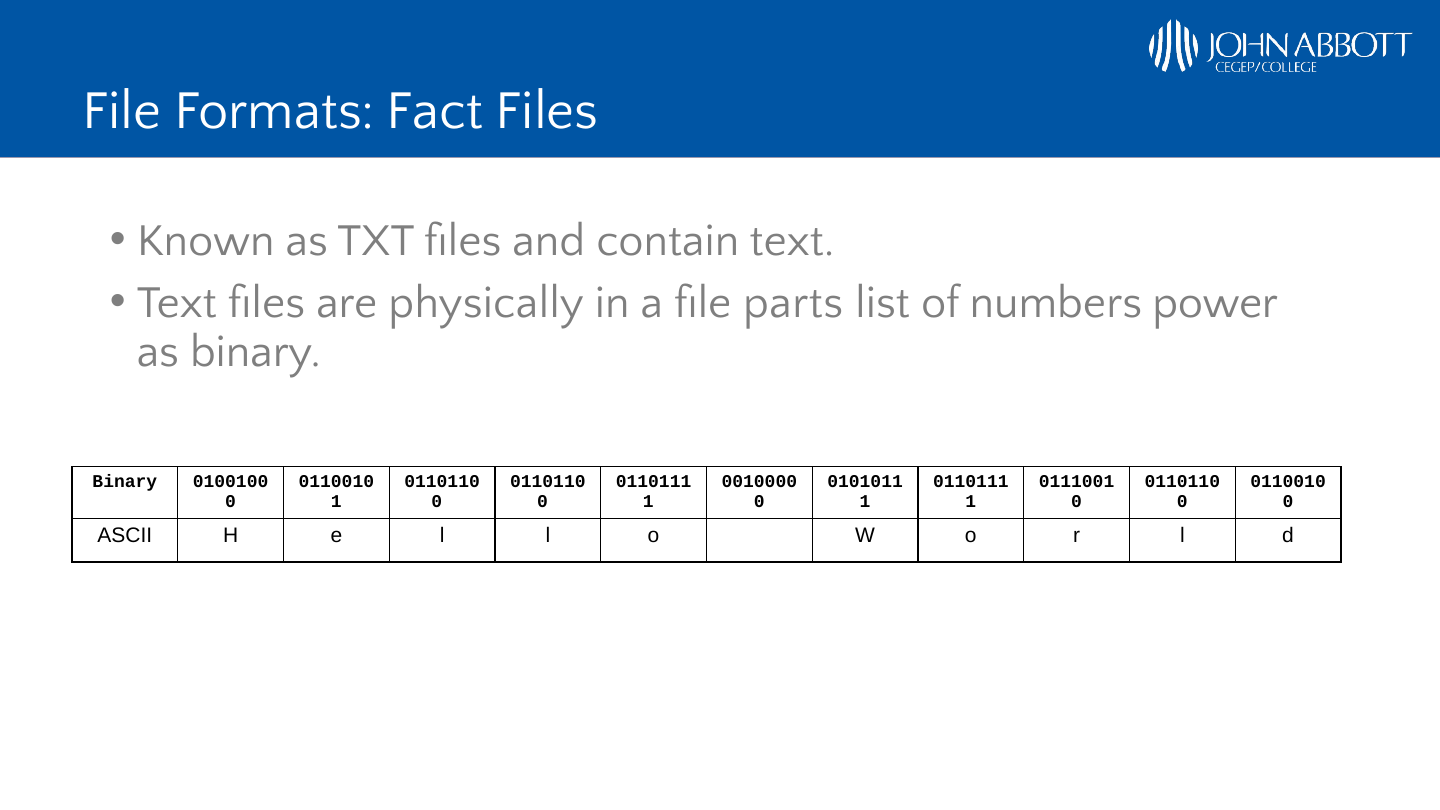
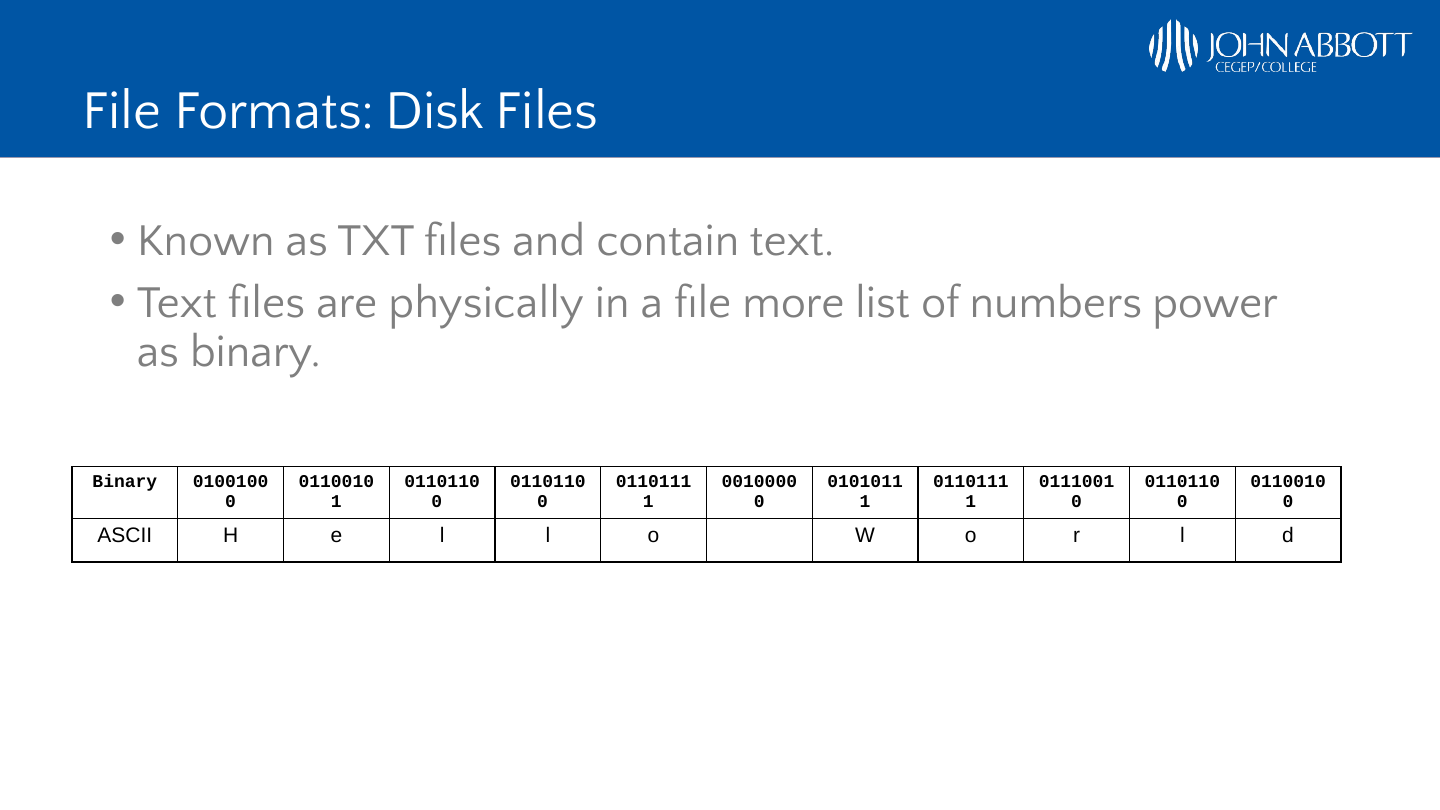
Fact: Fact -> Disk (435, 111)
parts: parts -> more (794, 303)
